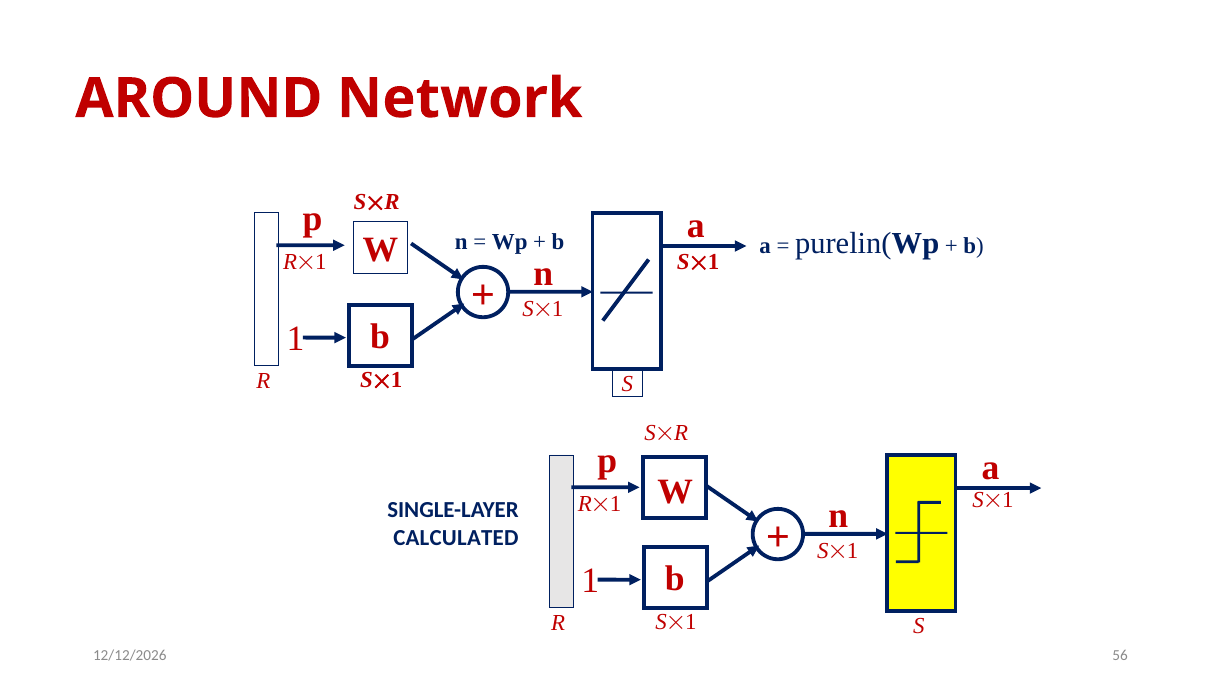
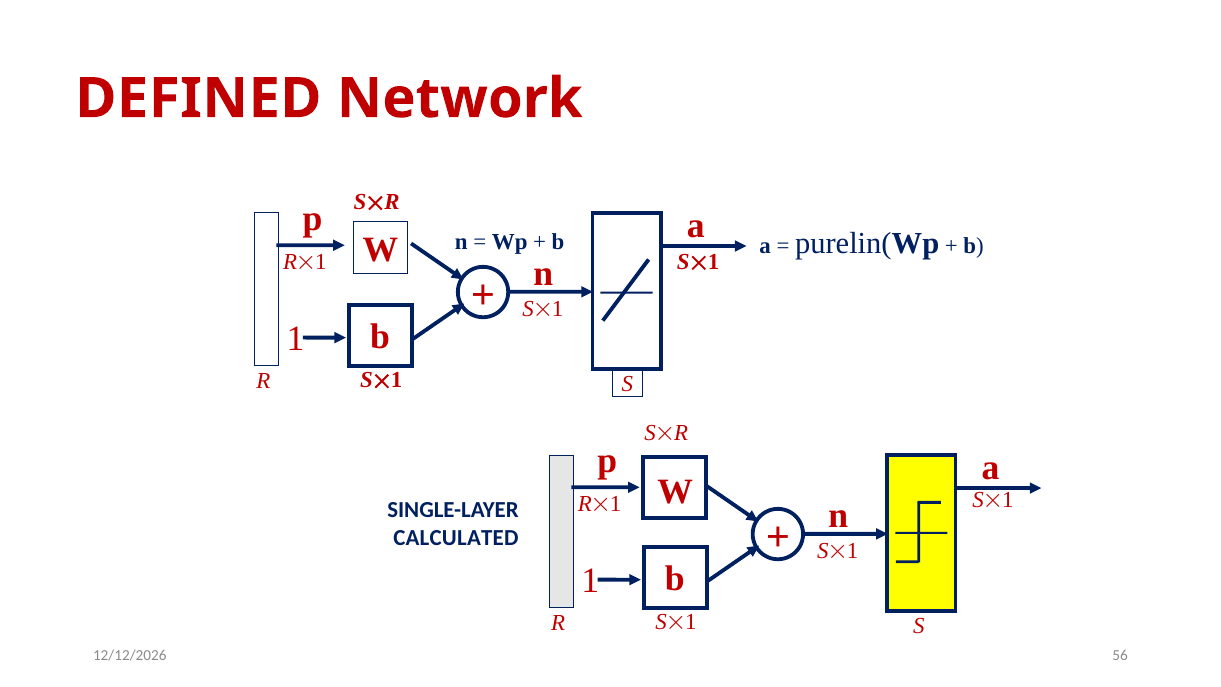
AROUND: AROUND -> DEFINED (198, 99)
